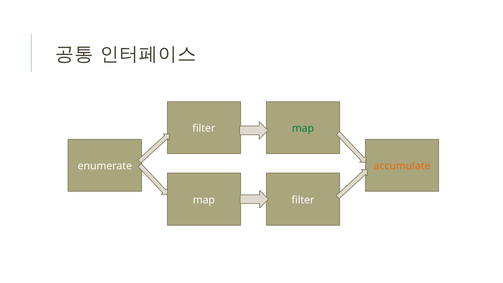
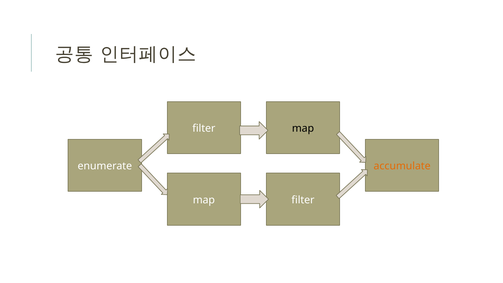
map colour: green -> black (303, 128)
